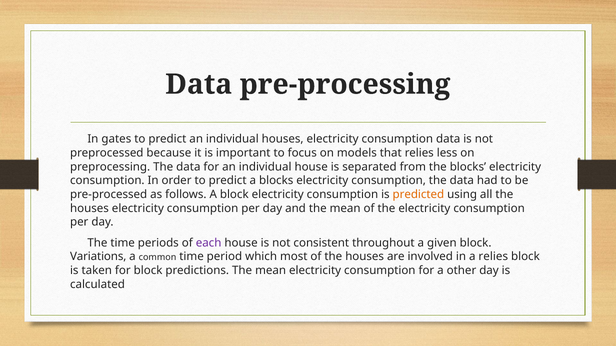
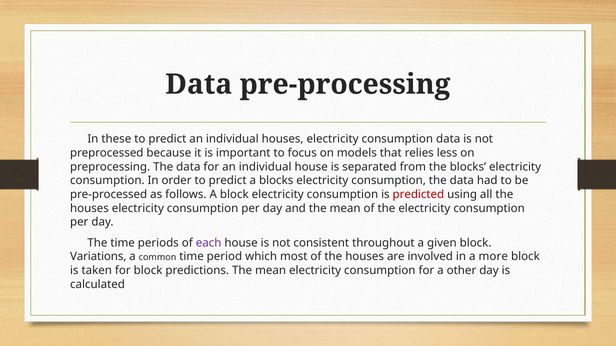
gates: gates -> these (116, 139)
predicted colour: orange -> red (418, 195)
a relies: relies -> more (493, 257)
